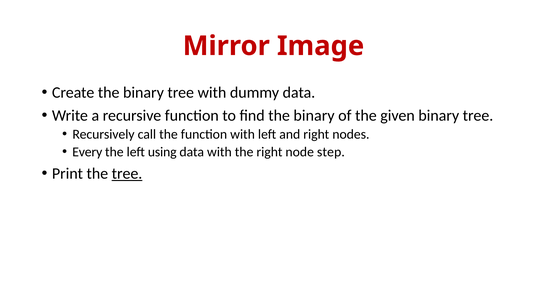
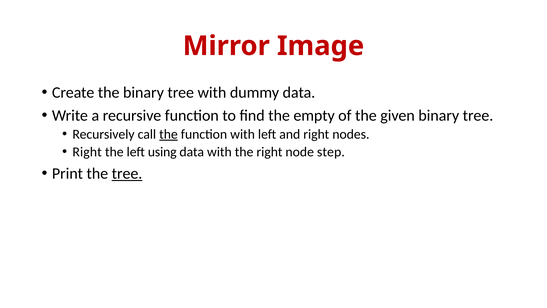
find the binary: binary -> empty (314, 115)
the underline: none -> present (168, 134)
Every: Every -> Right (87, 152)
